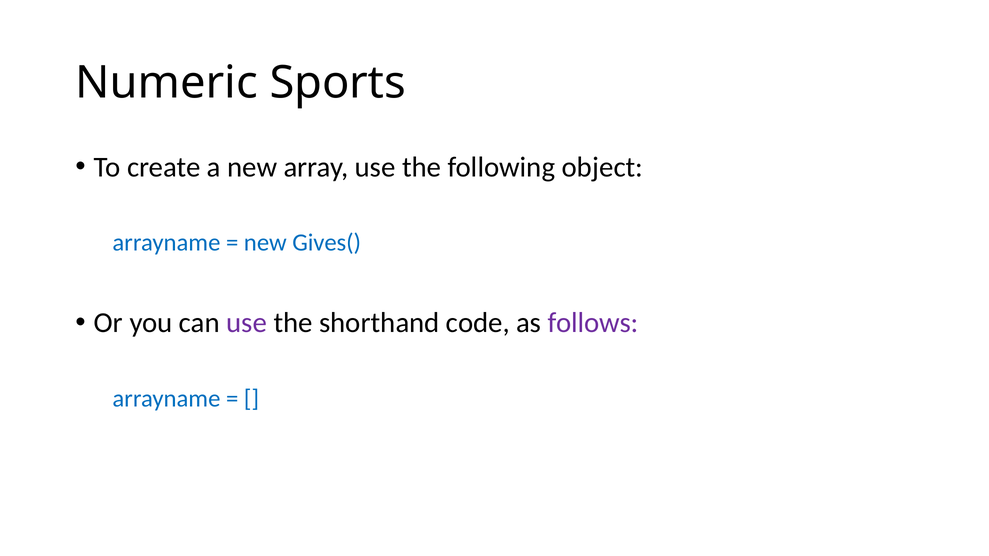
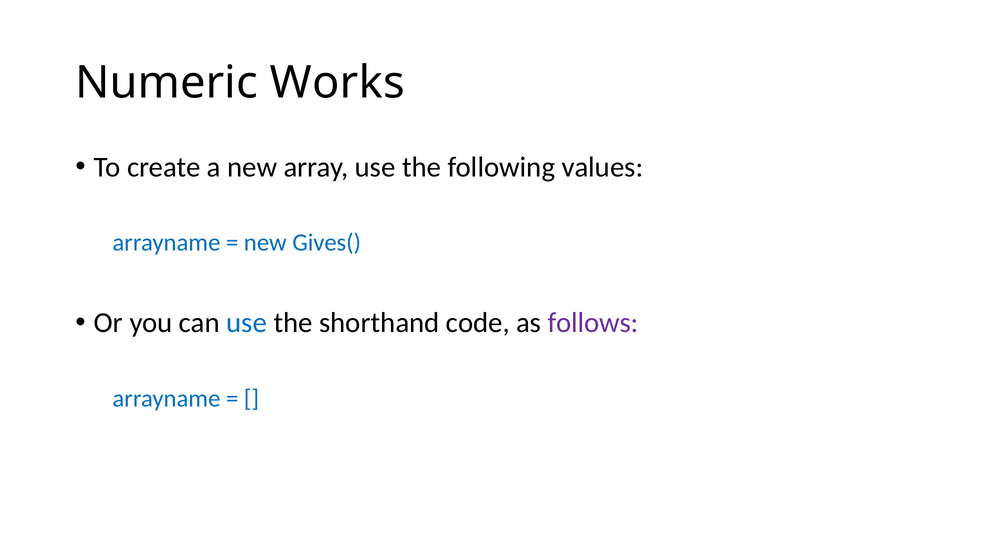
Sports: Sports -> Works (337, 83)
object: object -> values (602, 167)
use colour: purple -> blue (247, 323)
